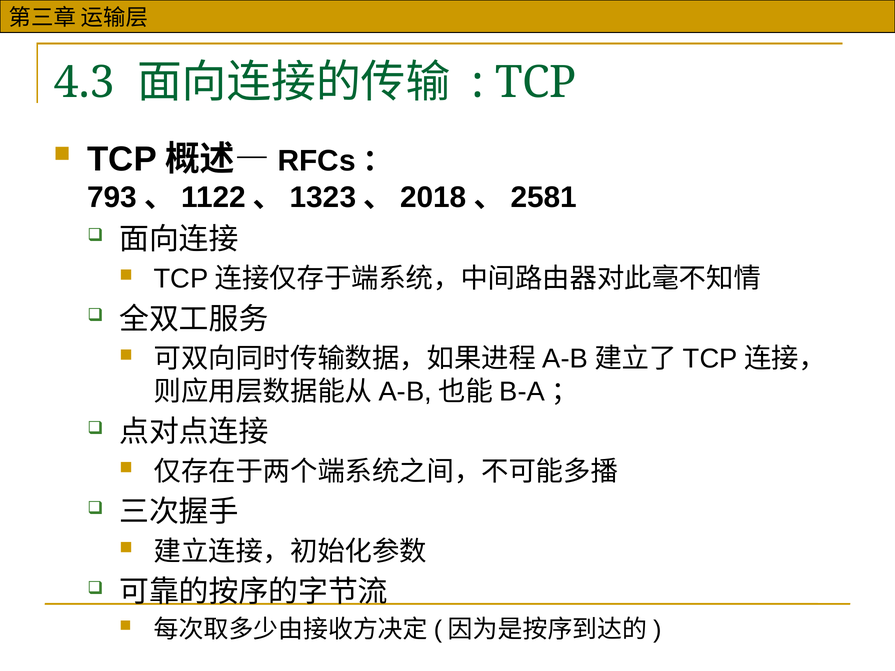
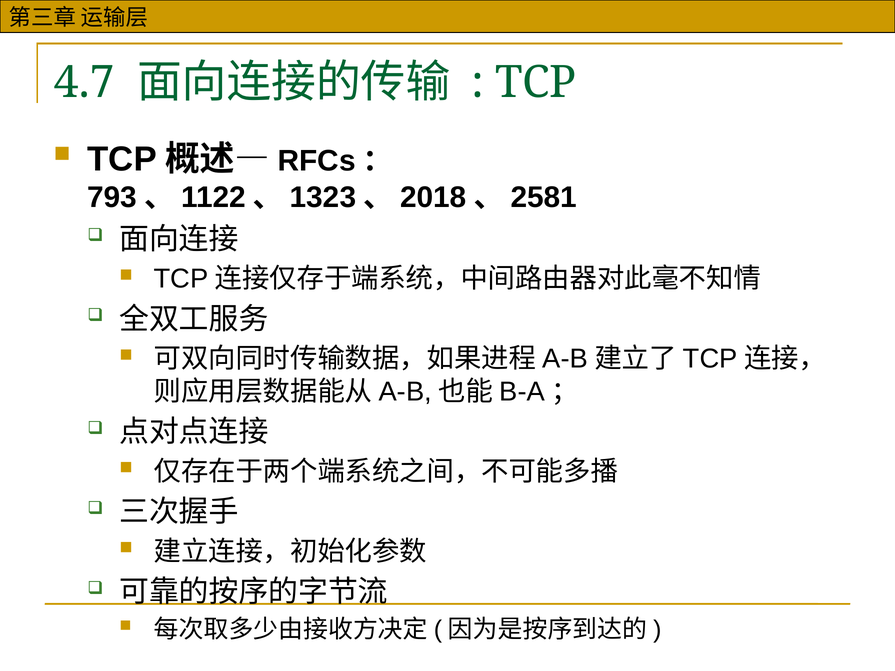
4.3: 4.3 -> 4.7 (84, 83)
